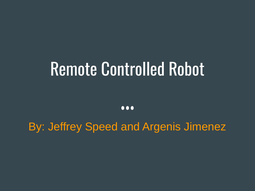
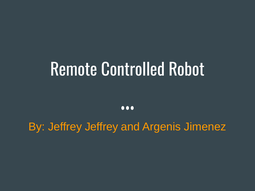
Jeffrey Speed: Speed -> Jeffrey (101, 127)
